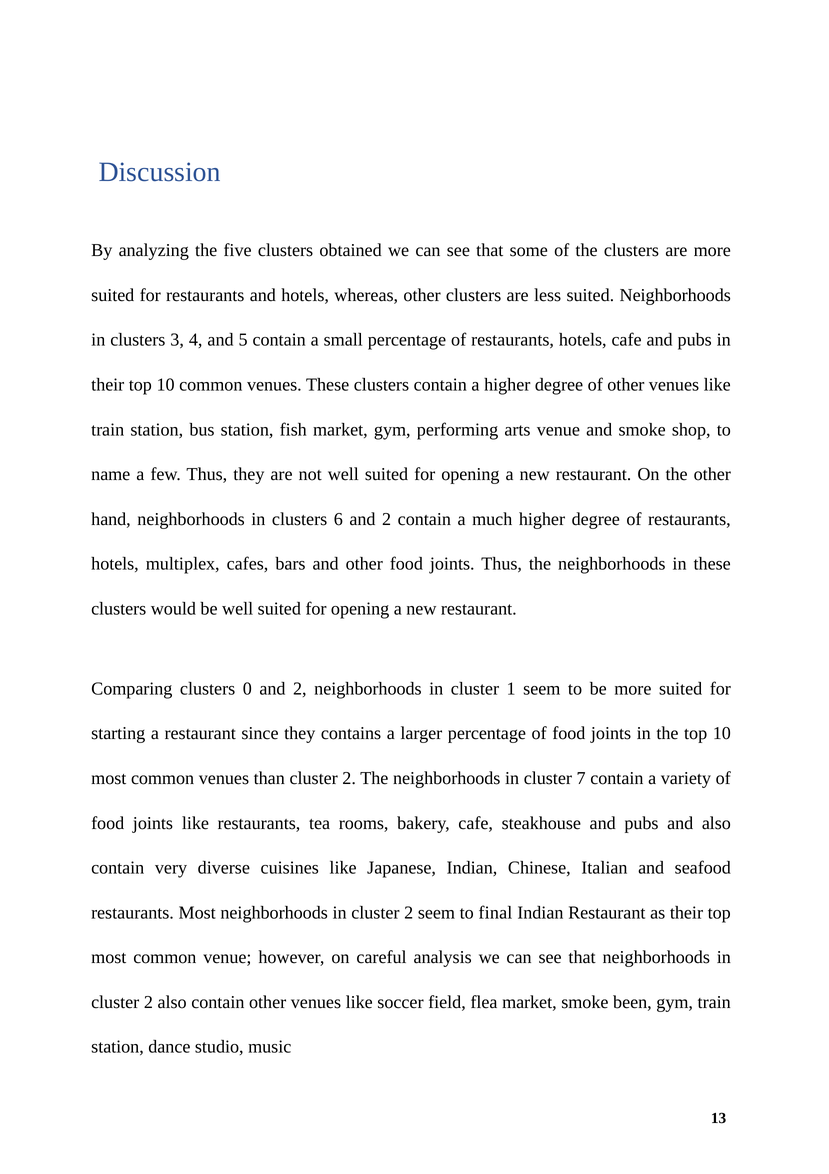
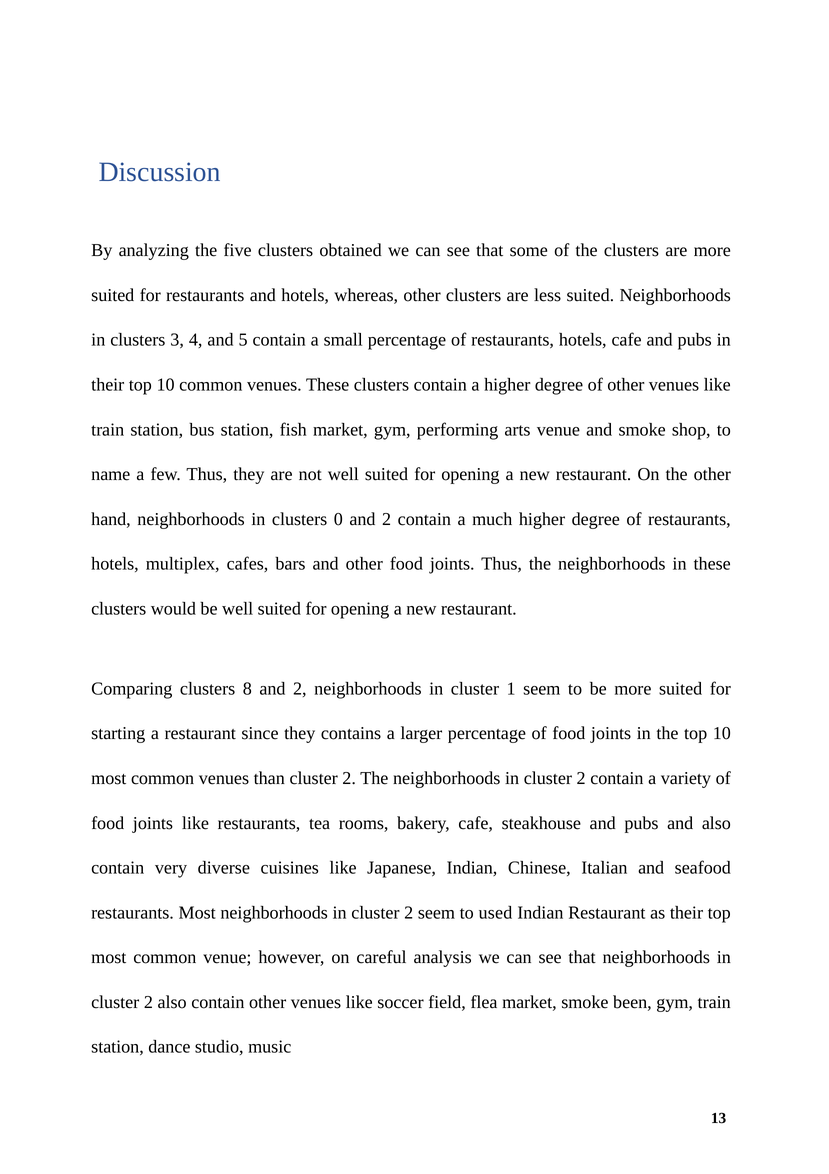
6: 6 -> 0 (338, 519)
0: 0 -> 8 (247, 688)
7: 7 -> 2 (581, 778)
final: final -> used (495, 912)
